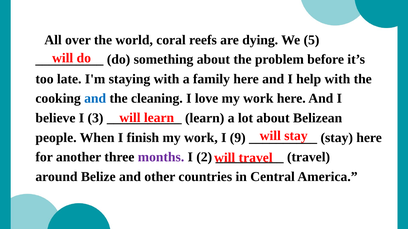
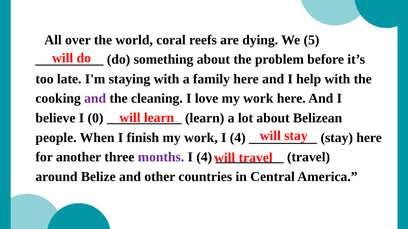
and colour: blue -> purple (95, 99)
3: 3 -> 0 (95, 118)
work I 9: 9 -> 4 (238, 138)
2: 2 -> 4 (204, 157)
